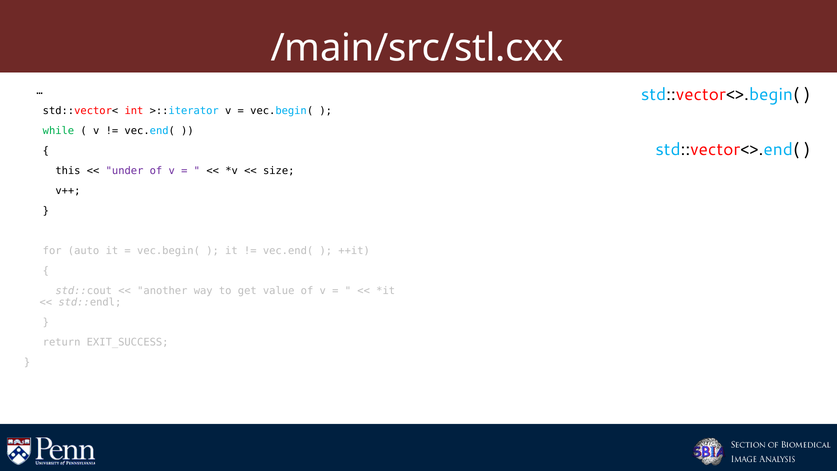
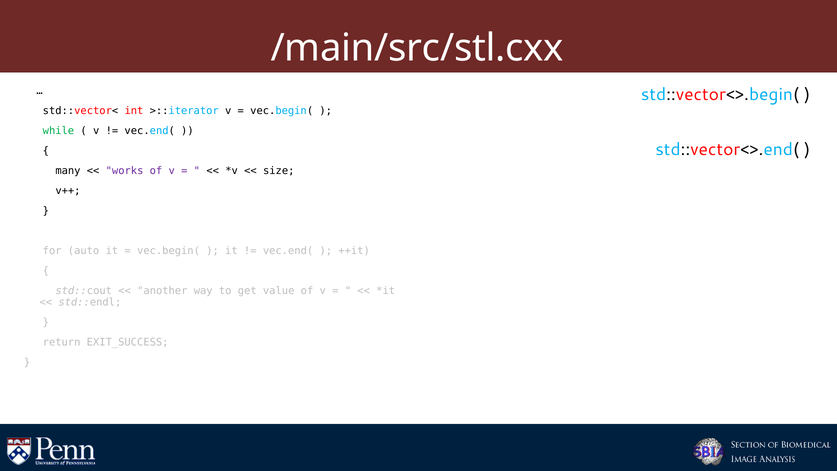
this: this -> many (68, 171)
under: under -> works (125, 171)
